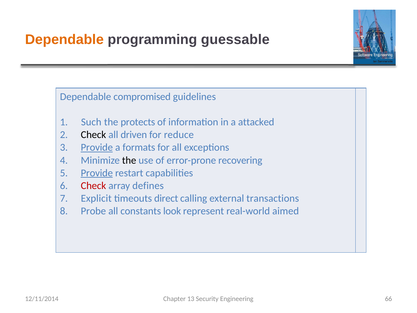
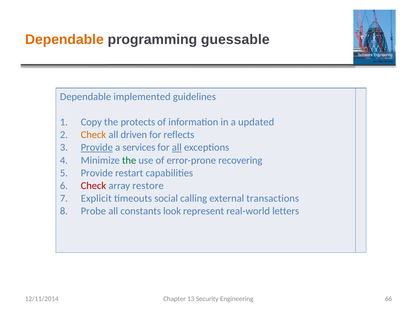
compromised: compromised -> implemented (142, 96)
Such: Such -> Copy (91, 122)
attacked: attacked -> updated (256, 122)
Check colour: black -> orange (93, 135)
reduce: reduce -> reflects (179, 135)
formats: formats -> services (139, 147)
all underline: none -> present (177, 147)
the colour: black -> green (129, 160)
Provide underline: present -> none (97, 173)
defines: defines -> restore (148, 186)
direct: direct -> social (166, 198)
aimed: aimed -> letters (286, 211)
